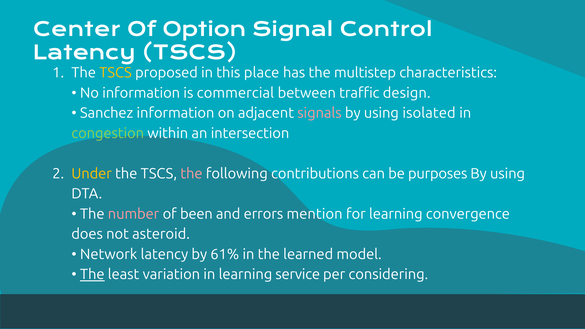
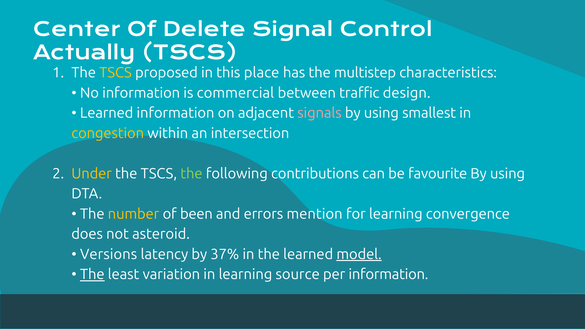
Option: Option -> Delete (204, 30)
Latency: Latency -> Actually (84, 53)
Sanchez: Sanchez -> Learned (107, 113)
isolated: isolated -> smallest (429, 113)
congestion colour: light green -> yellow (108, 133)
the colour: pink -> light green (191, 174)
purposes: purposes -> favourite (438, 174)
number colour: pink -> yellow (134, 214)
Network: Network -> Versions (109, 254)
61%: 61% -> 37% (225, 254)
model underline: none -> present (359, 254)
service: service -> source (298, 275)
per considering: considering -> information (388, 275)
